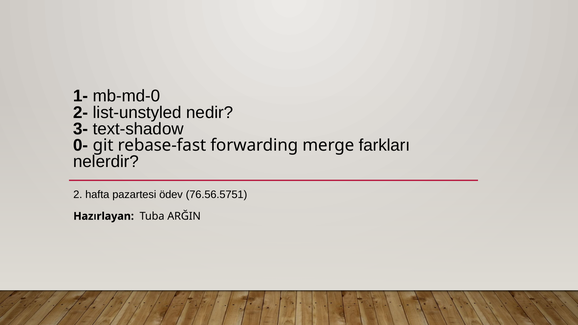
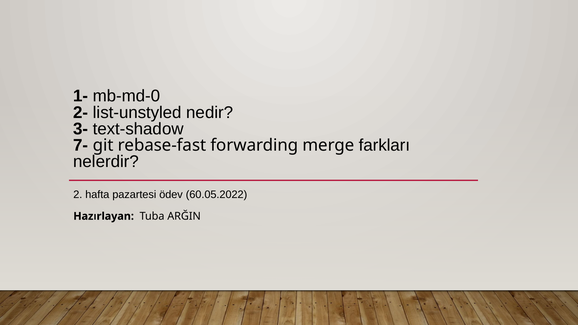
0-: 0- -> 7- (81, 145)
76.56.5751: 76.56.5751 -> 60.05.2022 (216, 195)
